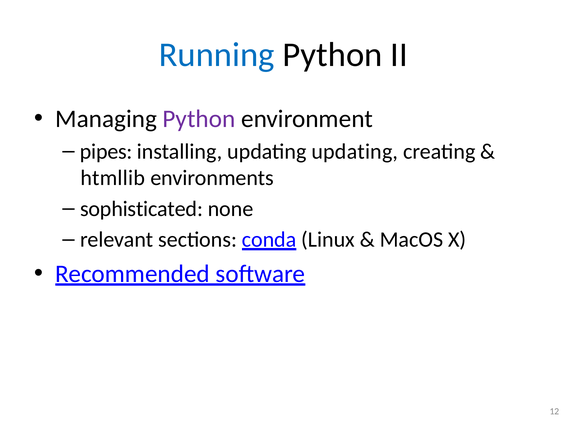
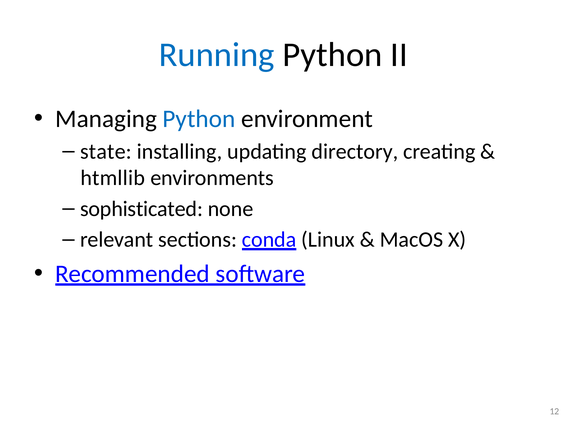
Python colour: purple -> blue (199, 119)
pipes: pipes -> state (106, 152)
updating updating: updating -> directory (355, 152)
